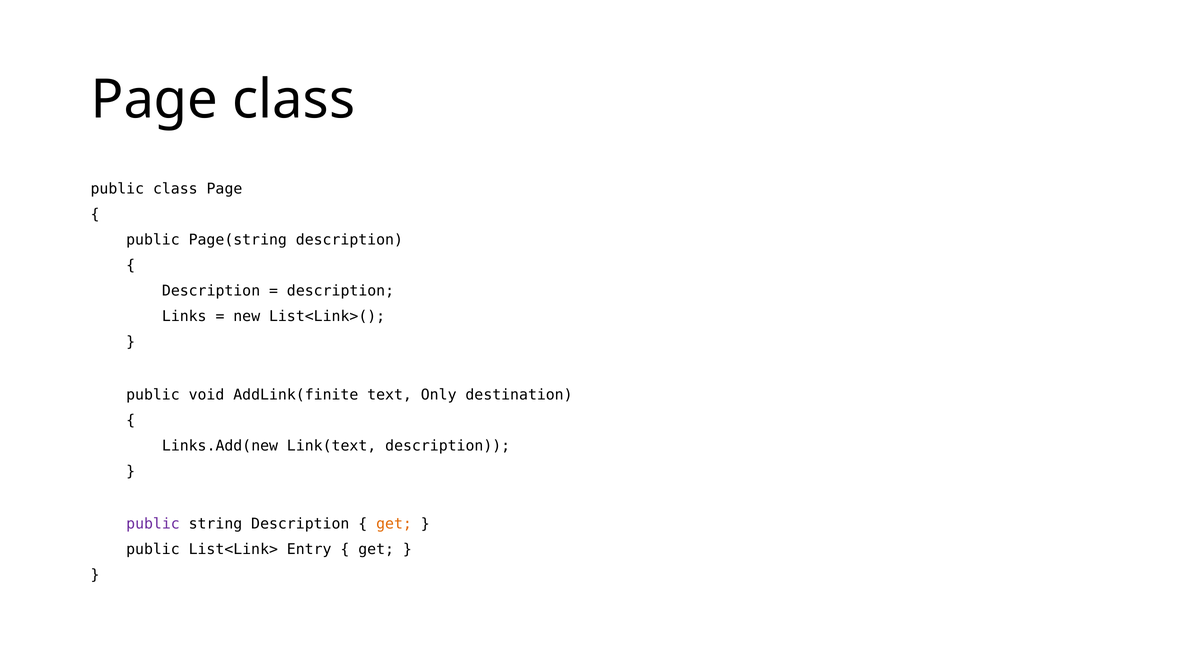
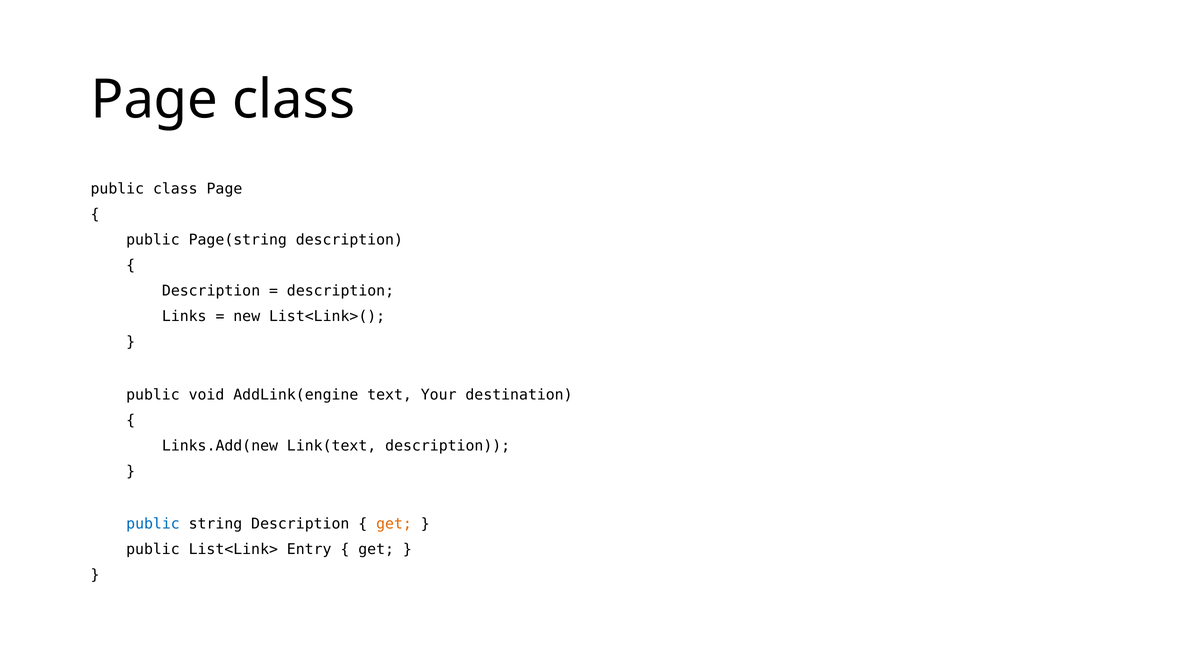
AddLink(finite: AddLink(finite -> AddLink(engine (296, 395)
Only: Only -> Your (439, 395)
public colour: purple -> blue (153, 524)
